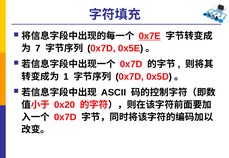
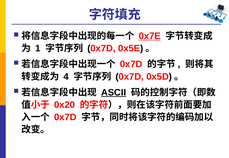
7: 7 -> 1 (38, 49)
1: 1 -> 4 (66, 77)
ASCII underline: none -> present (114, 93)
